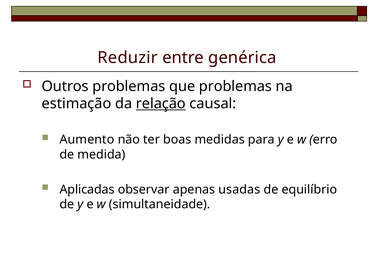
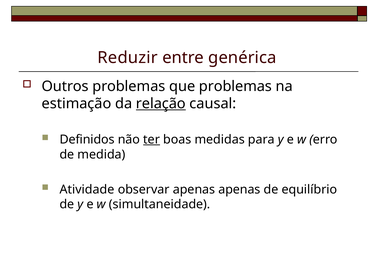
Aumento: Aumento -> Definidos (87, 140)
ter underline: none -> present (152, 140)
Aplicadas: Aplicadas -> Atividade (87, 190)
apenas usadas: usadas -> apenas (239, 190)
